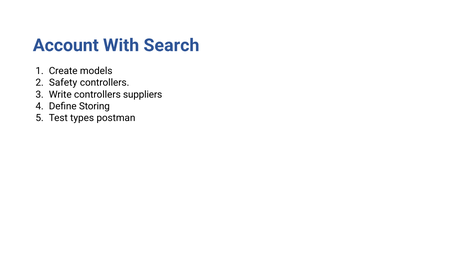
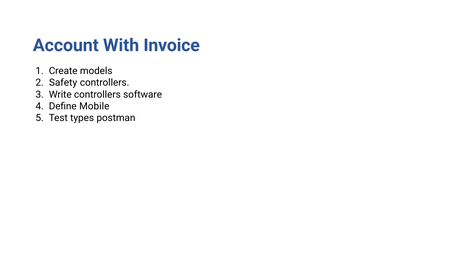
Search: Search -> Invoice (172, 45)
suppliers: suppliers -> software (143, 95)
Storing: Storing -> Mobile (94, 106)
